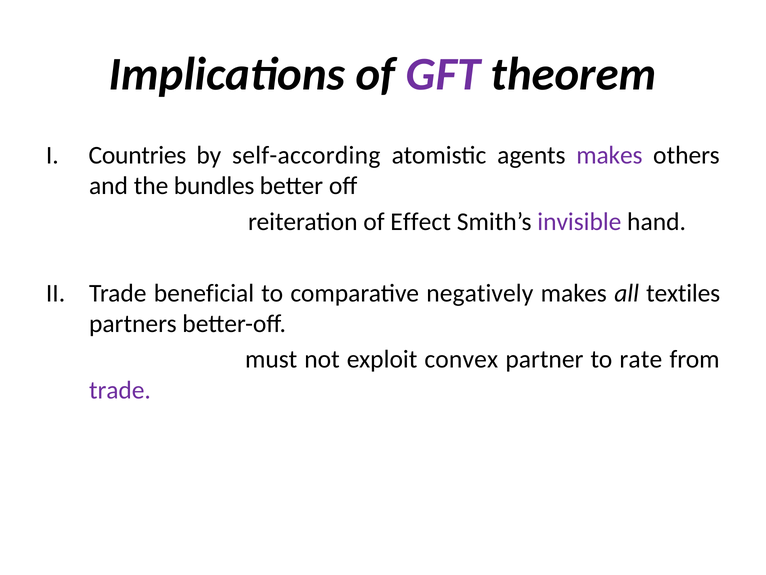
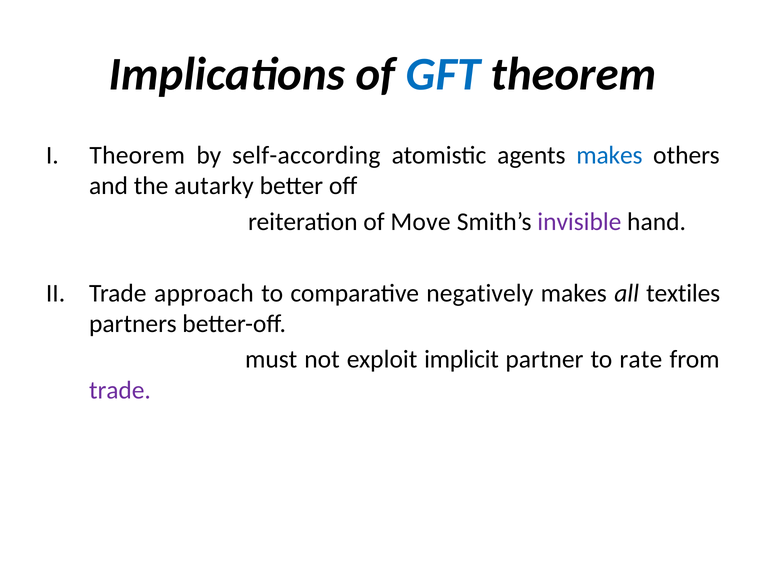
GFT colour: purple -> blue (443, 74)
Countries: Countries -> Theorem (137, 155)
makes colour: purple -> blue (609, 155)
bundles: bundles -> autarky (214, 186)
Effect: Effect -> Move (421, 221)
beneficial: beneficial -> approach (204, 293)
convex: convex -> implicit (461, 359)
